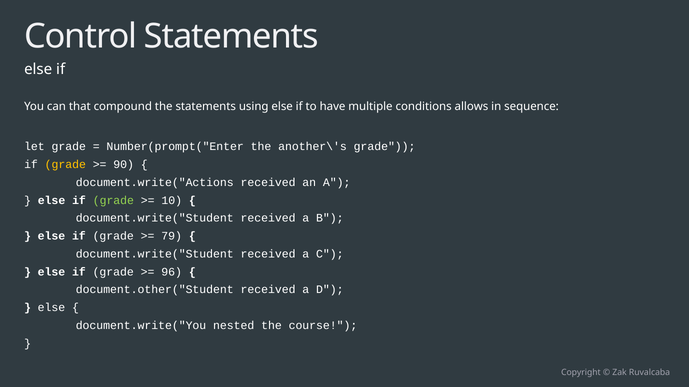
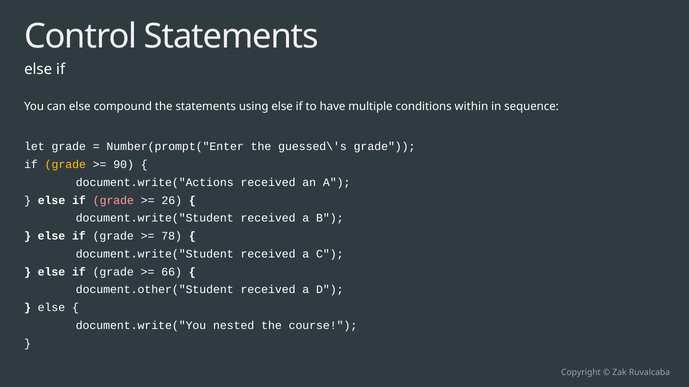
can that: that -> else (80, 106)
allows: allows -> within (471, 106)
another\'s: another\'s -> guessed\'s (313, 147)
grade colour: light green -> pink (113, 201)
10: 10 -> 26 (172, 201)
79: 79 -> 78 (172, 236)
96: 96 -> 66 (172, 272)
